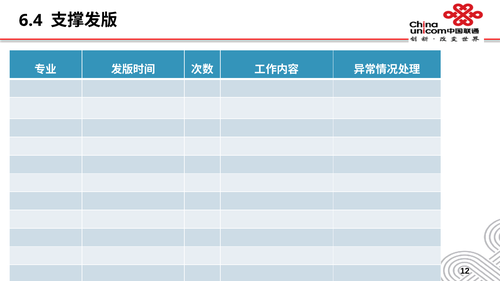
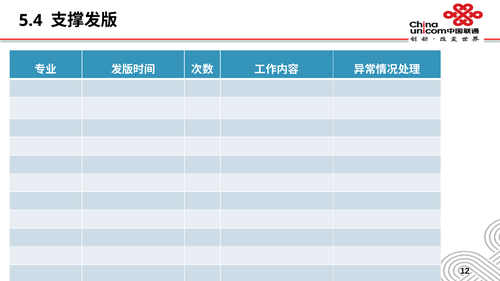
6.4: 6.4 -> 5.4 (31, 20)
